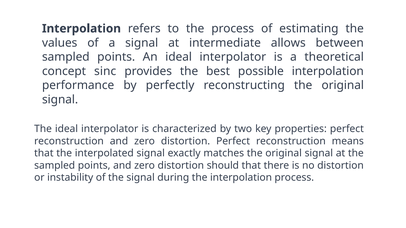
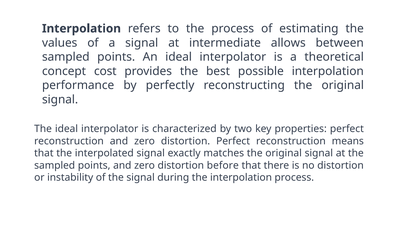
sinc: sinc -> cost (105, 71)
should: should -> before (223, 166)
